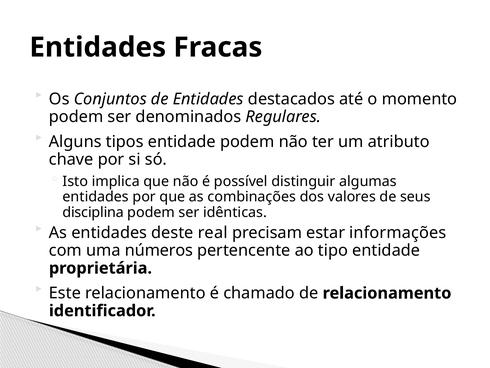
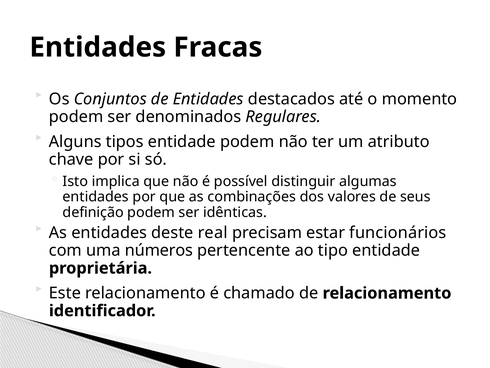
disciplina: disciplina -> definição (93, 212)
informações: informações -> funcionários (398, 233)
